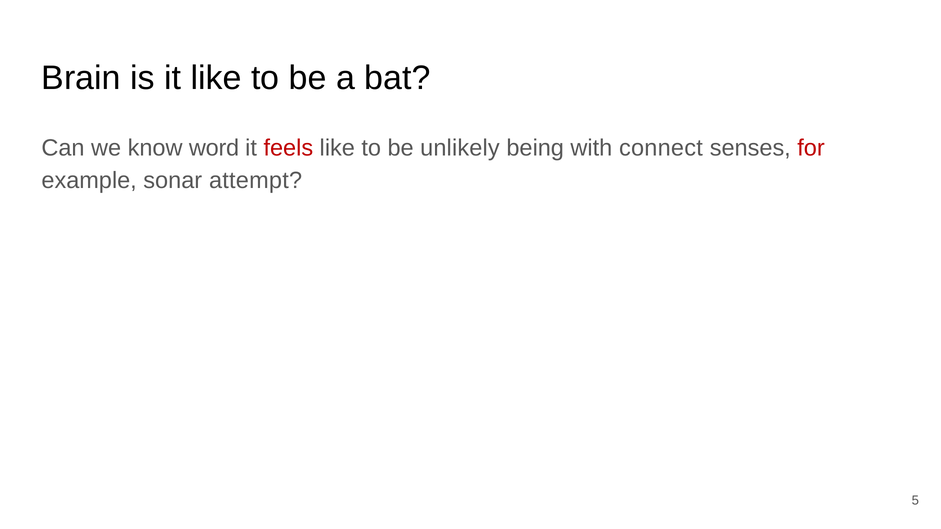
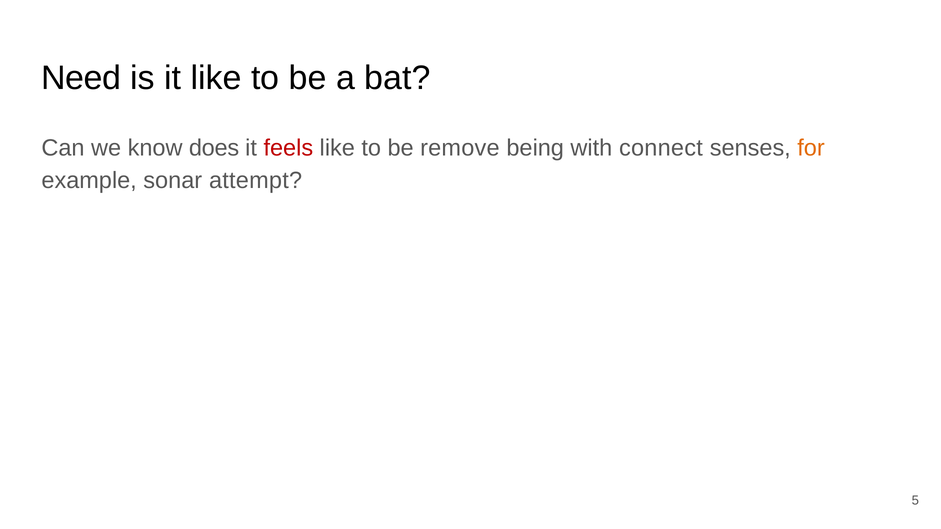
Brain: Brain -> Need (81, 78)
word: word -> does (214, 148)
unlikely: unlikely -> remove (460, 148)
for colour: red -> orange (811, 148)
